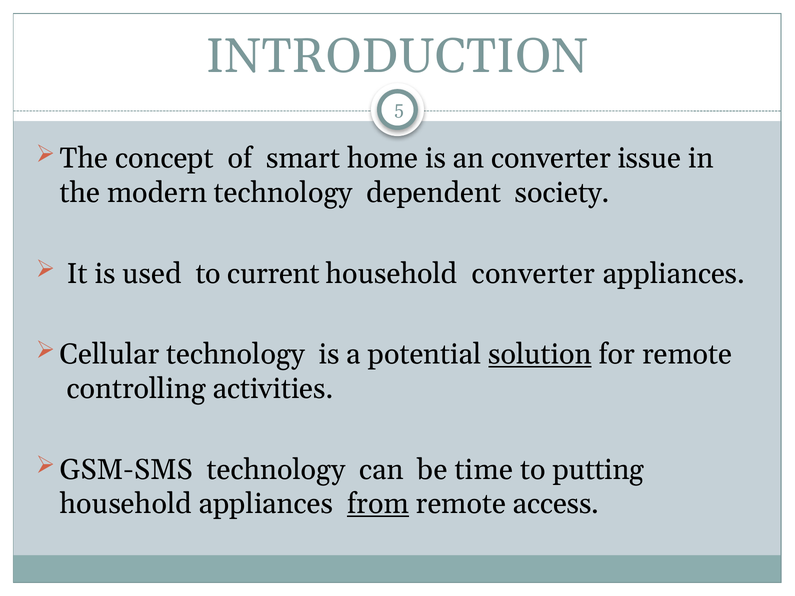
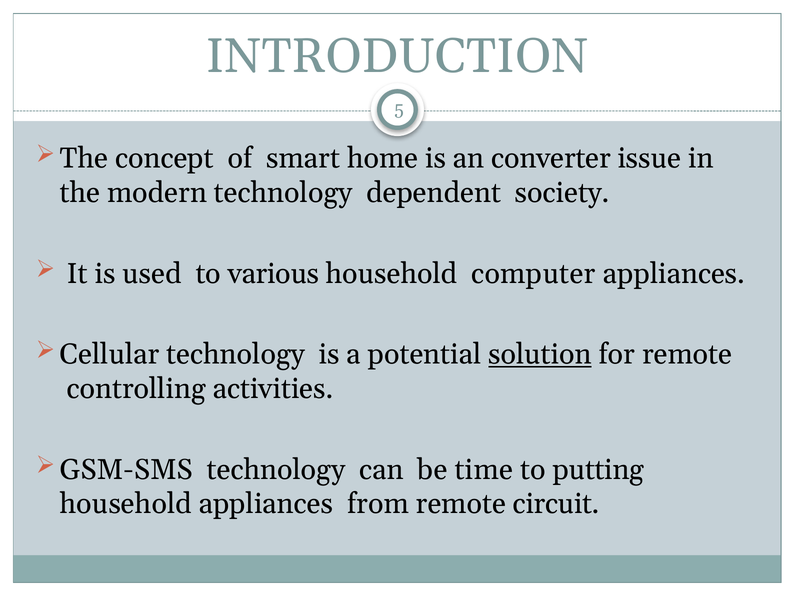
current: current -> various (273, 274)
household converter: converter -> computer (533, 274)
from underline: present -> none (378, 504)
access: access -> circuit (556, 504)
